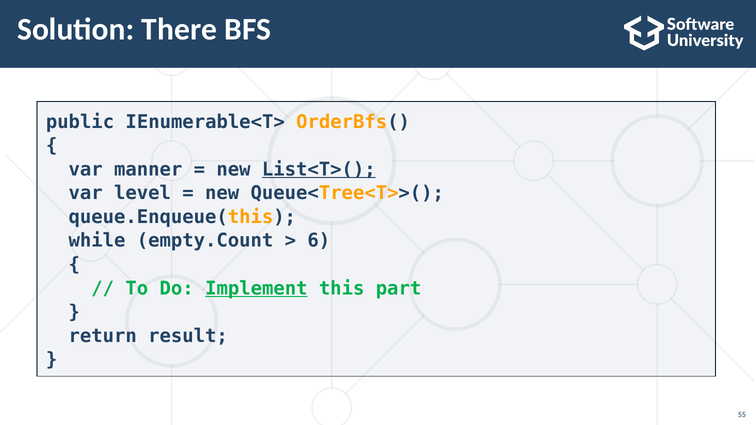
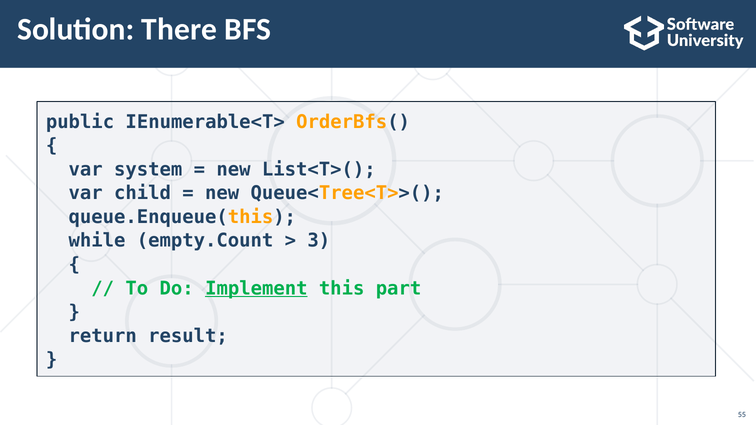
manner: manner -> system (148, 170)
List<T>( underline: present -> none (319, 170)
level: level -> child (143, 193)
6: 6 -> 3 (319, 241)
